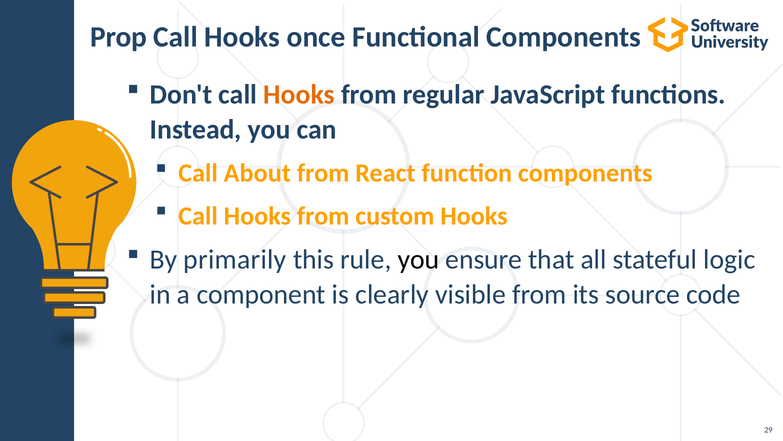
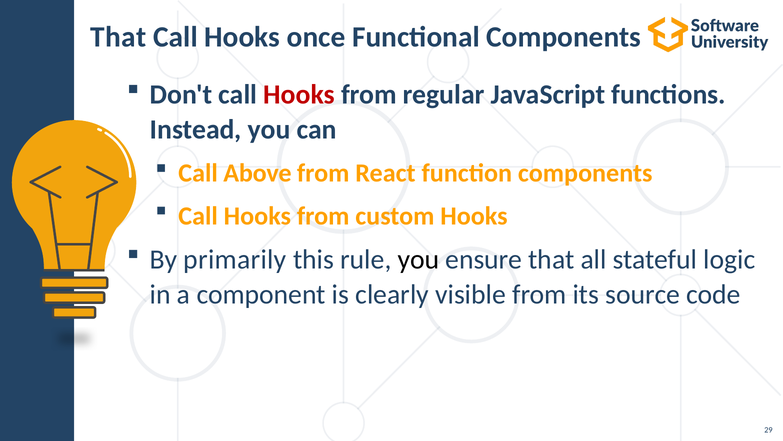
Prop: Prop -> That (118, 37)
Hooks colour: orange -> red (299, 95)
About: About -> Above (257, 173)
